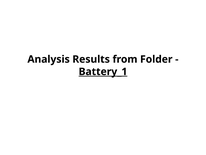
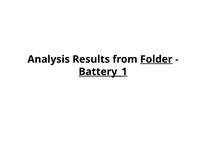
Folder underline: none -> present (156, 59)
